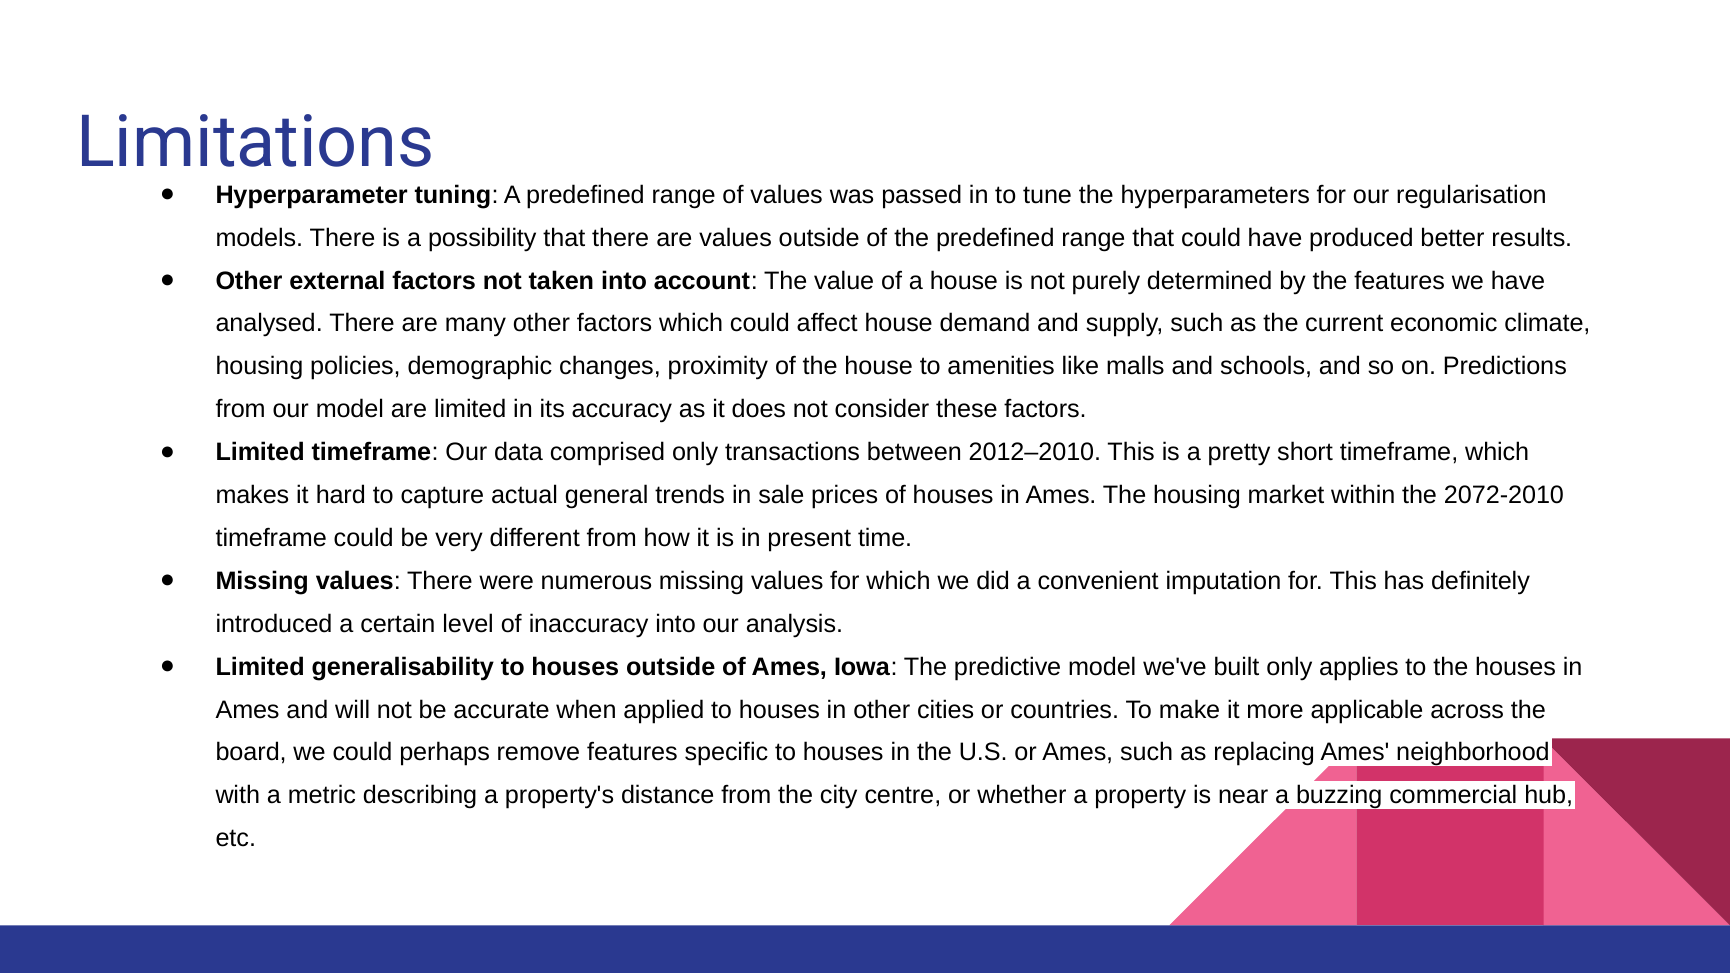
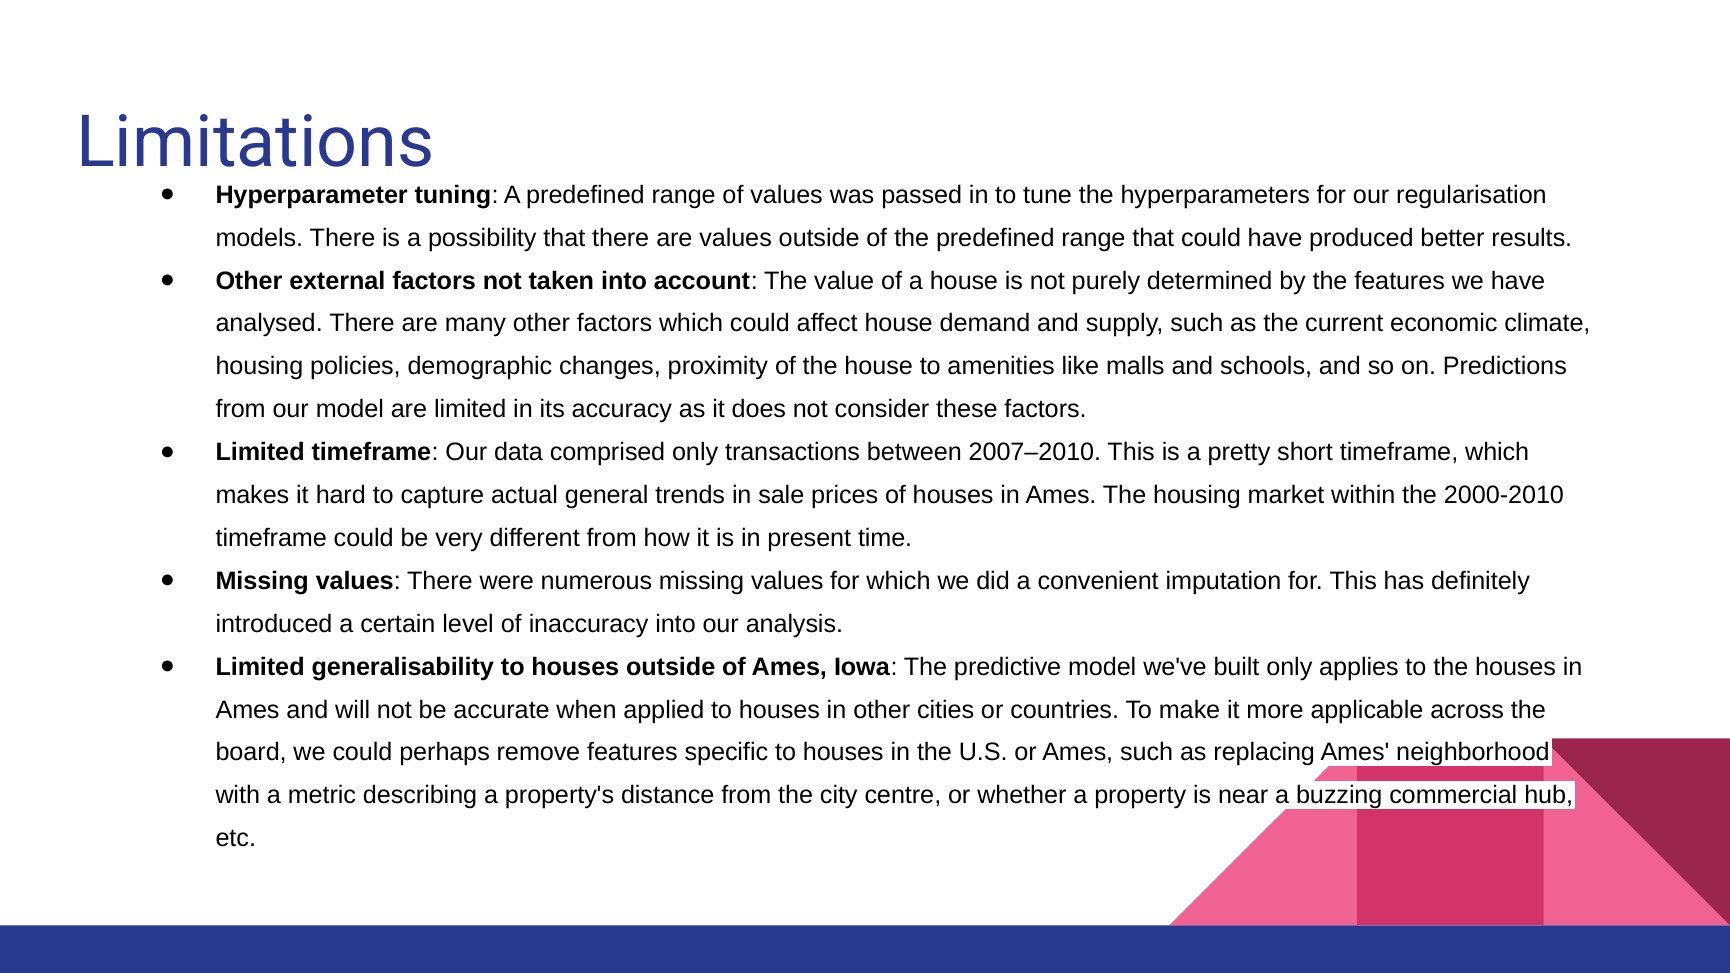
2012–2010: 2012–2010 -> 2007–2010 (1035, 452)
2072-2010: 2072-2010 -> 2000-2010 (1504, 495)
